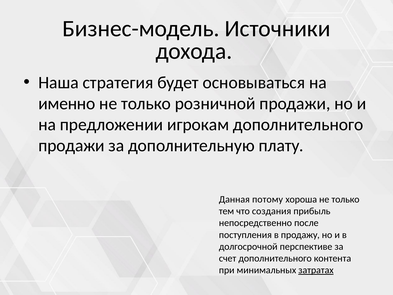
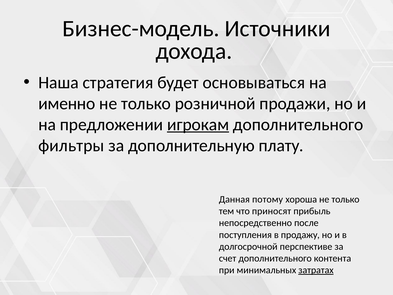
игрокам underline: none -> present (198, 124)
продажи: продажи -> фильтры (71, 145)
создания: создания -> приносят (272, 211)
